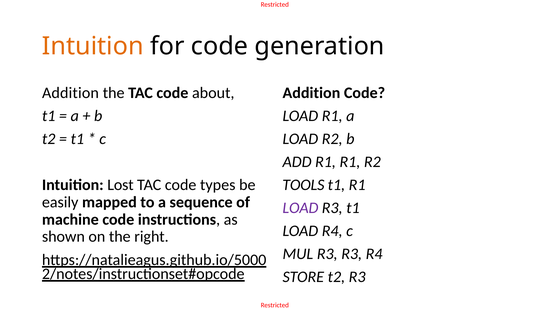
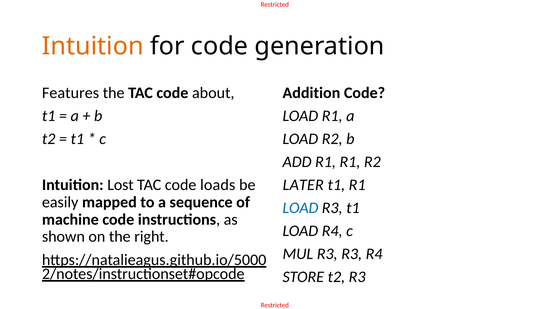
Addition: Addition -> Features (71, 93)
types: types -> loads (218, 185)
TOOLS: TOOLS -> LATER (303, 185)
LOAD colour: purple -> blue (300, 208)
